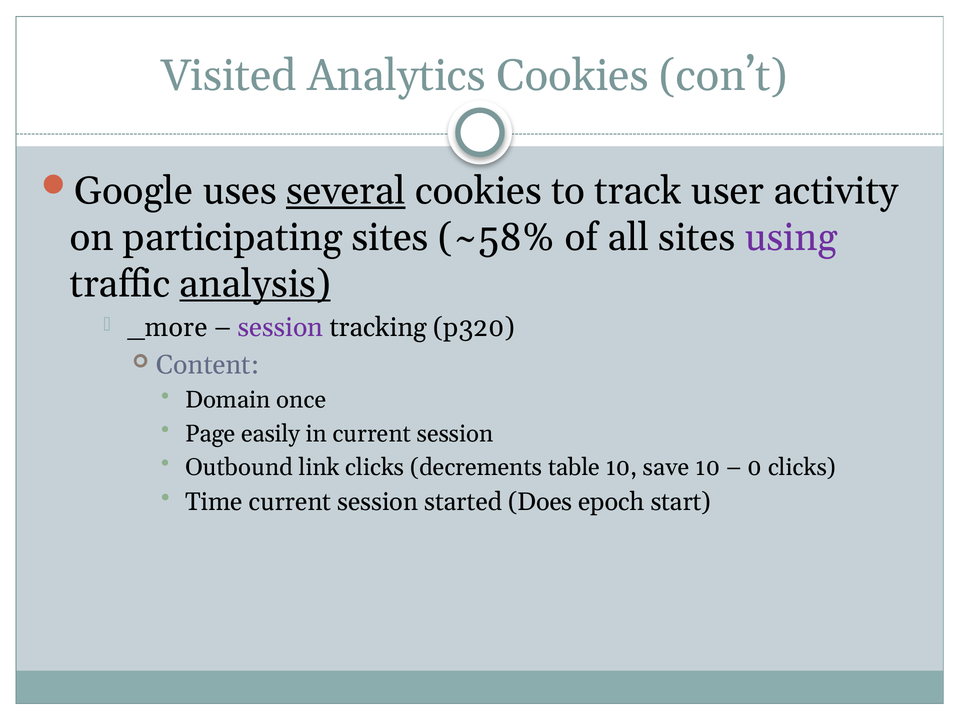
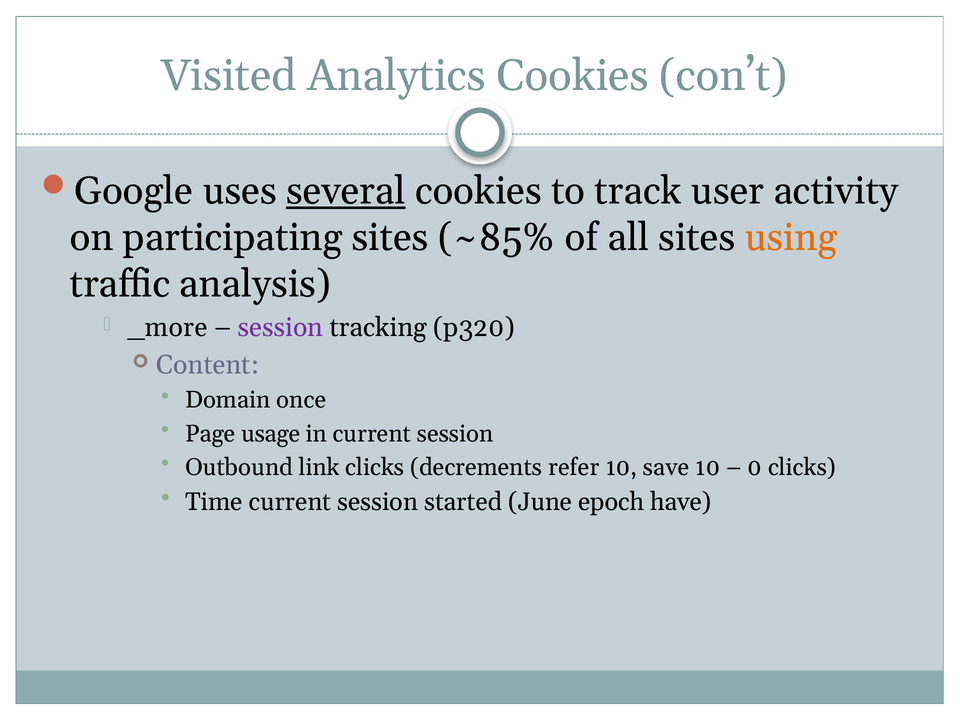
~58%: ~58% -> ~85% (496, 237)
using colour: purple -> orange (791, 237)
analysis underline: present -> none (255, 284)
easily: easily -> usage (271, 434)
table: table -> refer (574, 467)
Does: Does -> June (540, 502)
start: start -> have (681, 502)
